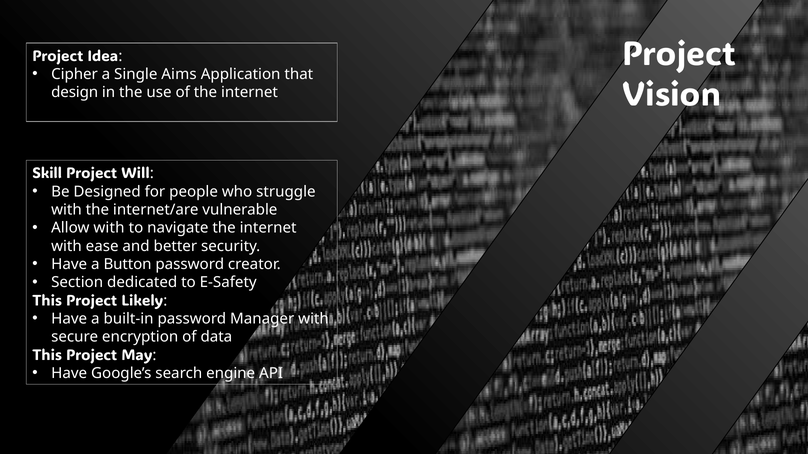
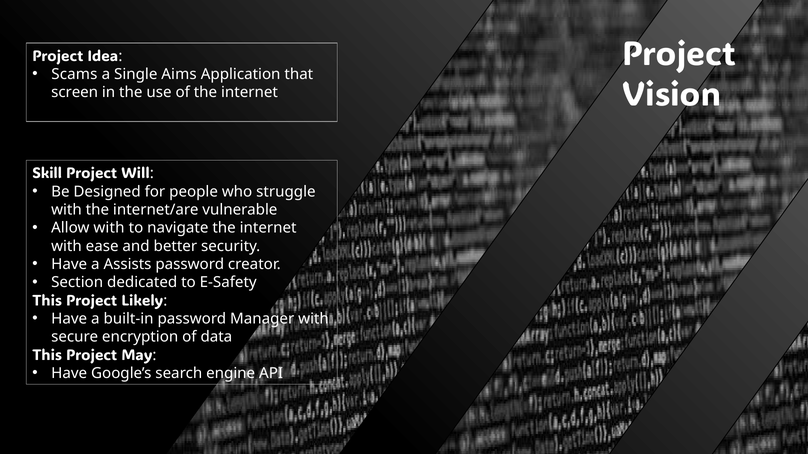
Cipher: Cipher -> Scams (74, 74)
design: design -> screen (75, 93)
Button: Button -> Assists (127, 265)
